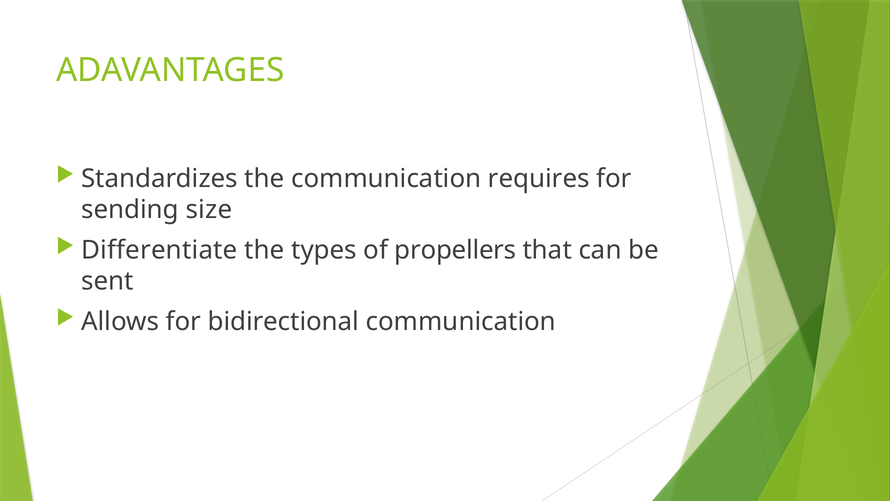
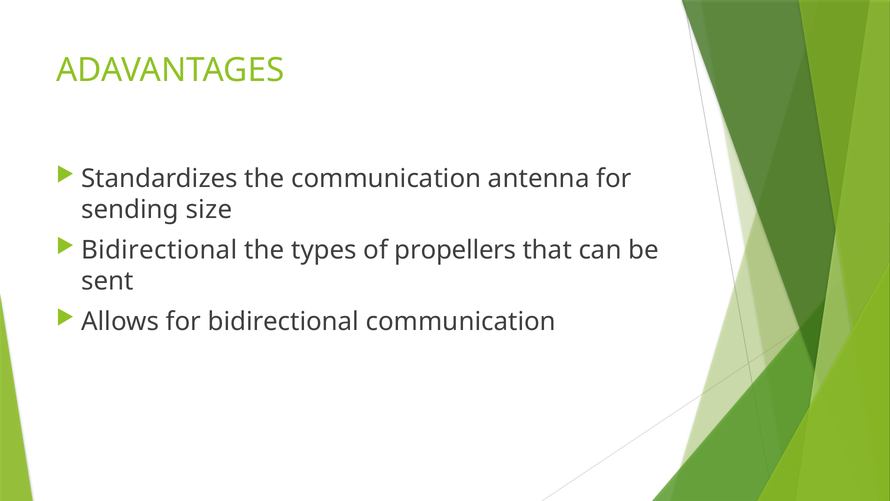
requires: requires -> antenna (539, 178)
Differentiate: Differentiate -> Bidirectional (159, 250)
